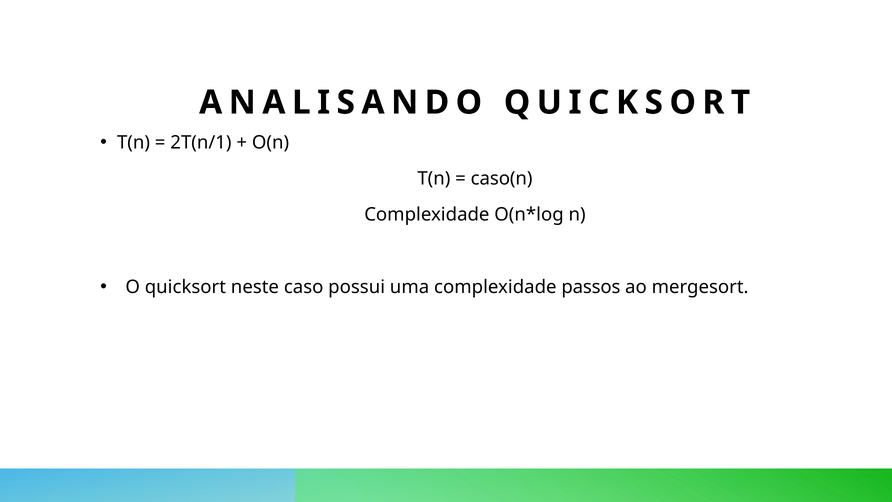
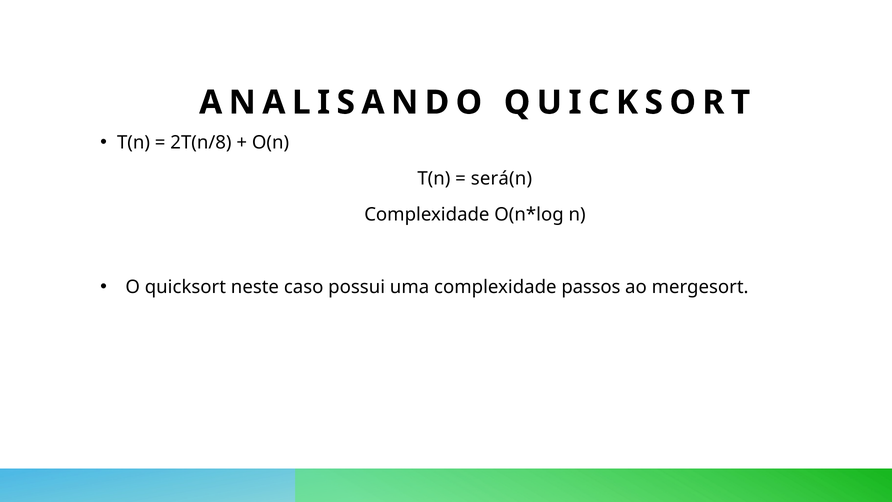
2T(n/1: 2T(n/1 -> 2T(n/8 (201, 142)
caso(n: caso(n -> será(n (501, 179)
